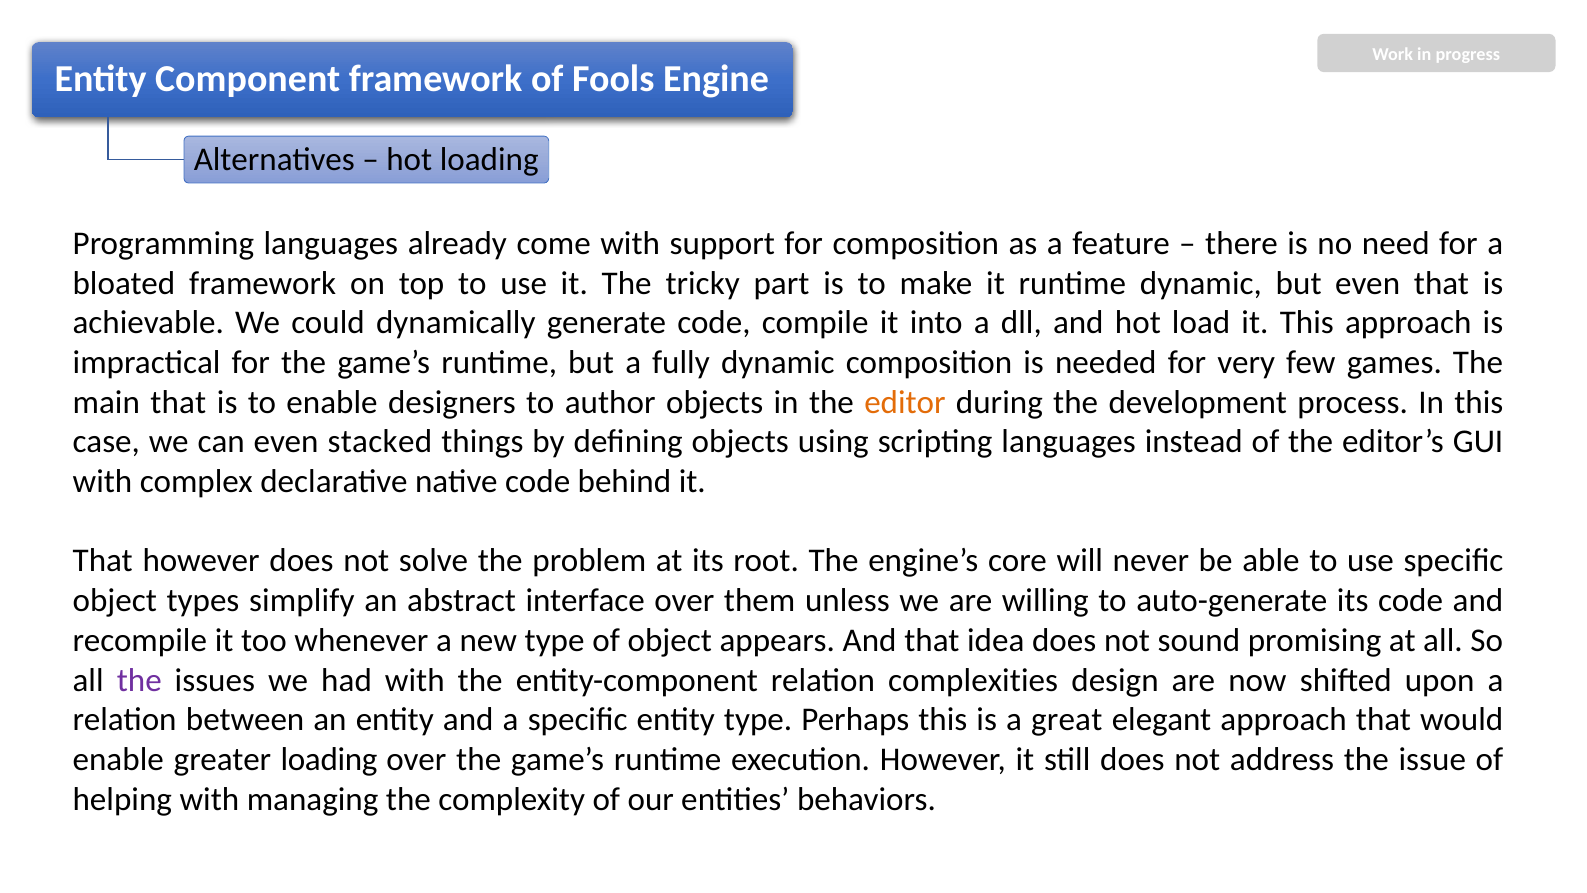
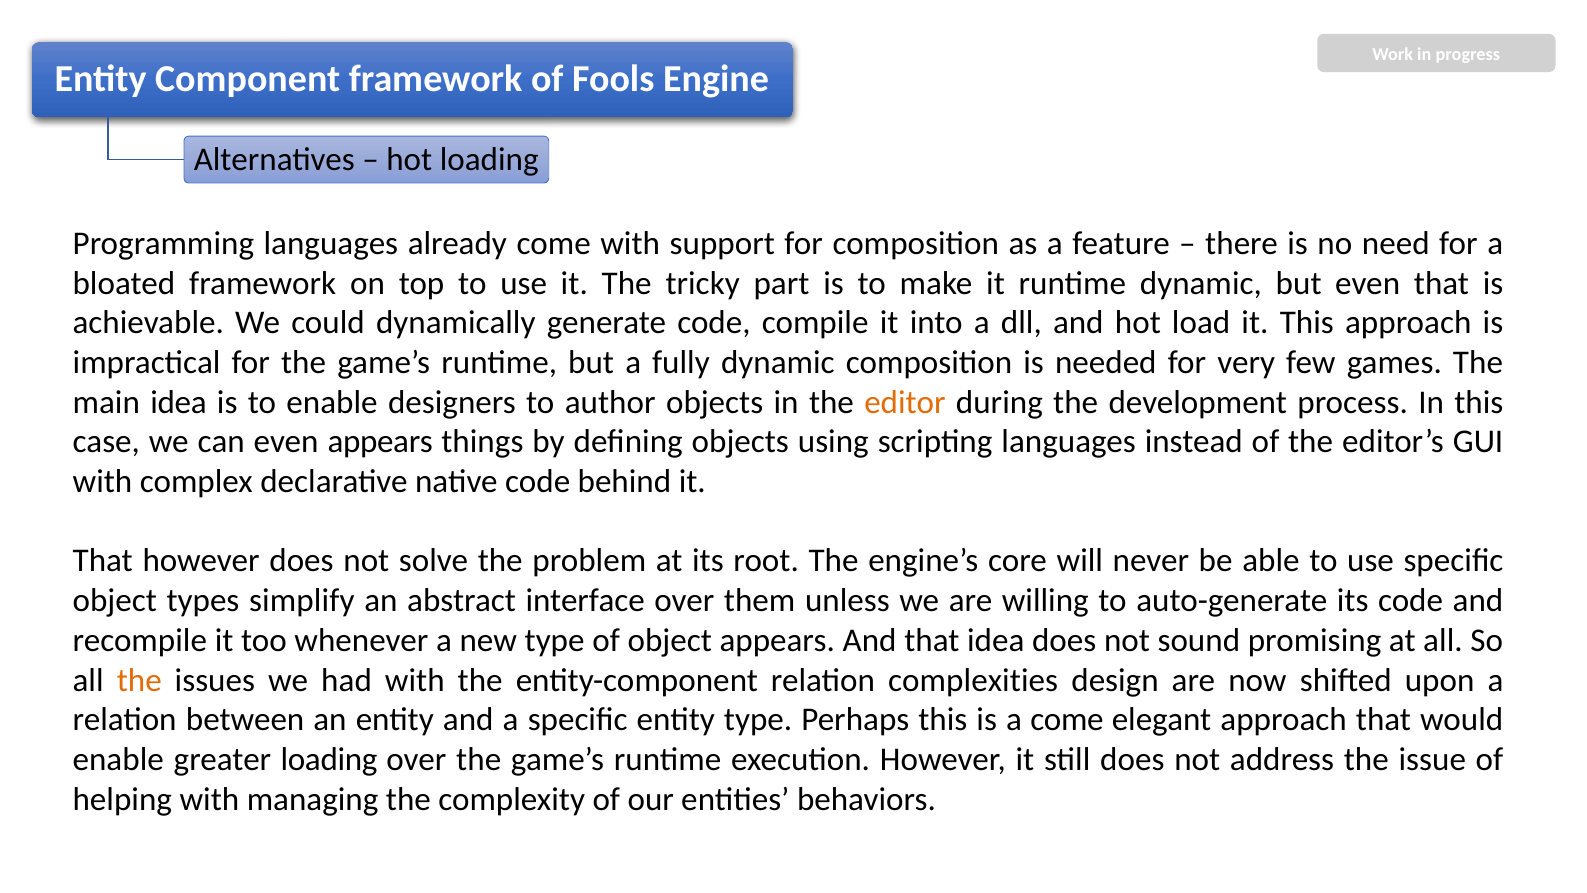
main that: that -> idea (179, 402)
even stacked: stacked -> appears (380, 442)
the colour: purple -> orange (139, 680)
a great: great -> come (1067, 720)
